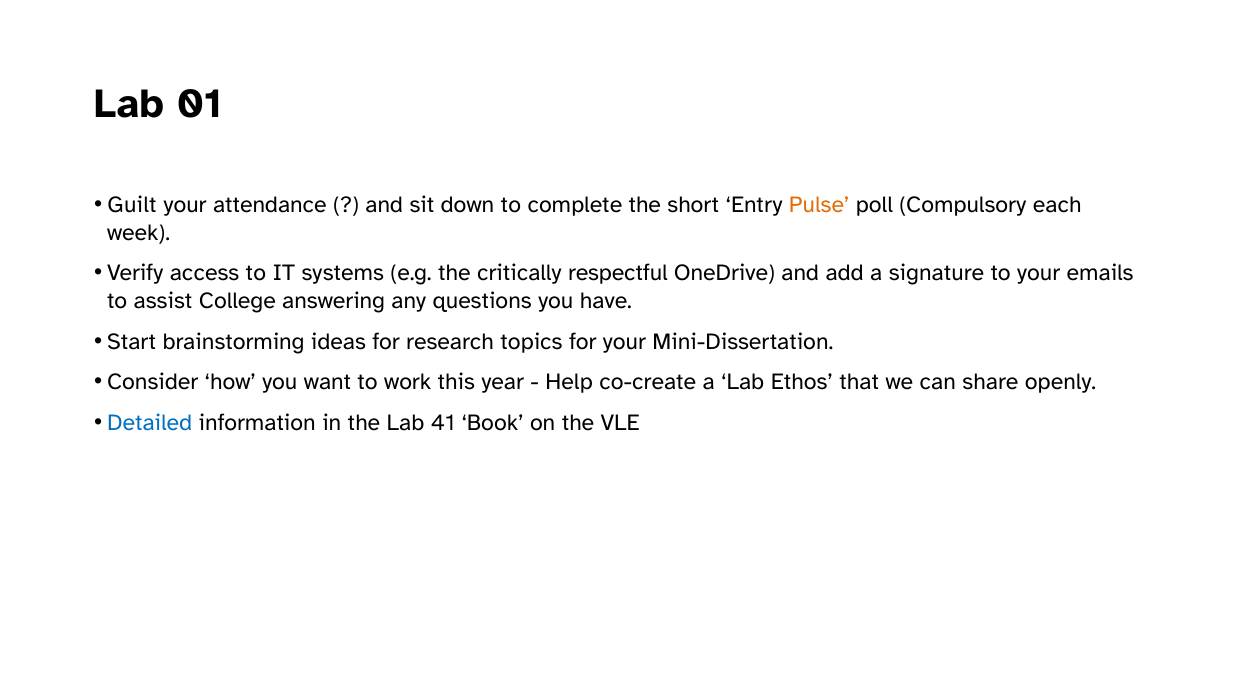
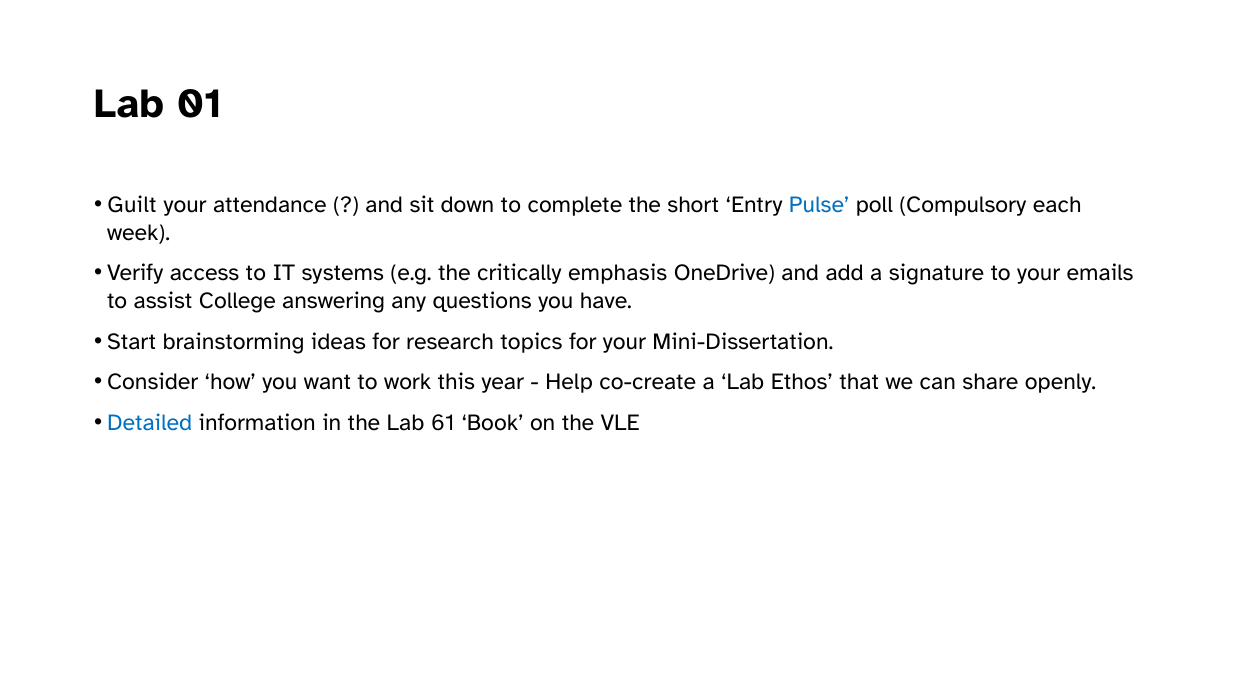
Pulse colour: orange -> blue (819, 205)
respectful: respectful -> emphasis (618, 273)
41: 41 -> 61 (443, 423)
